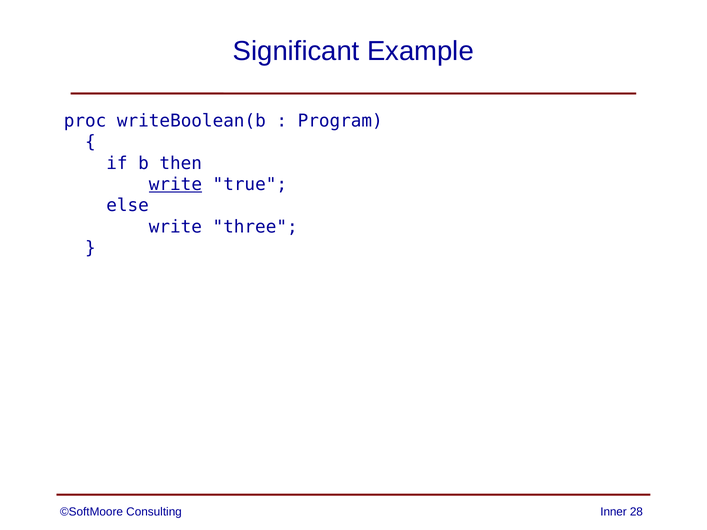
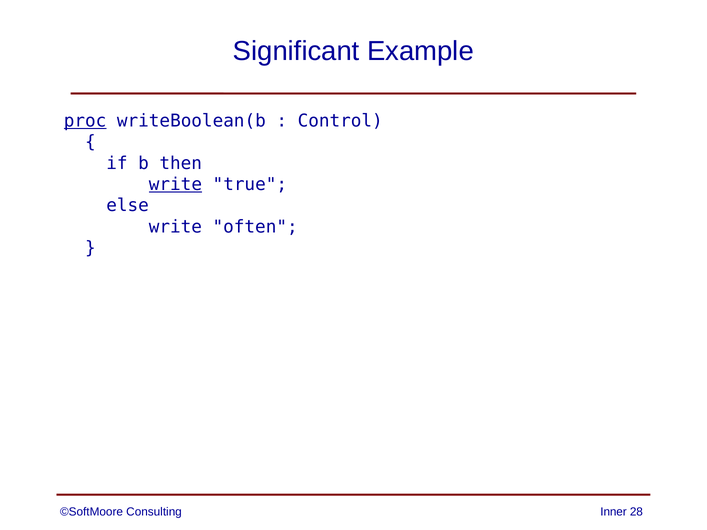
proc underline: none -> present (85, 121)
Program: Program -> Control (340, 121)
three: three -> often (255, 227)
